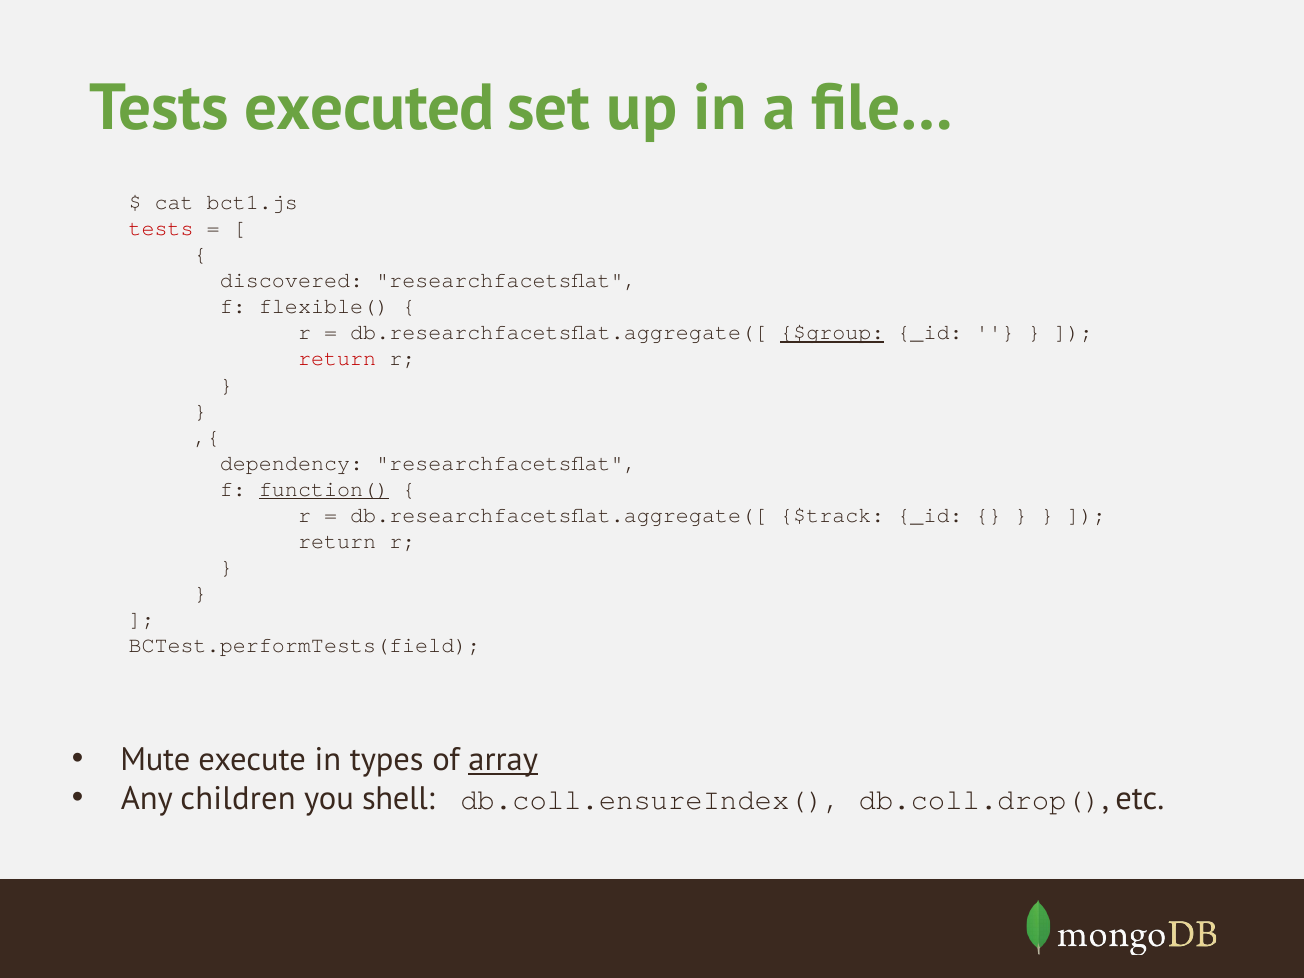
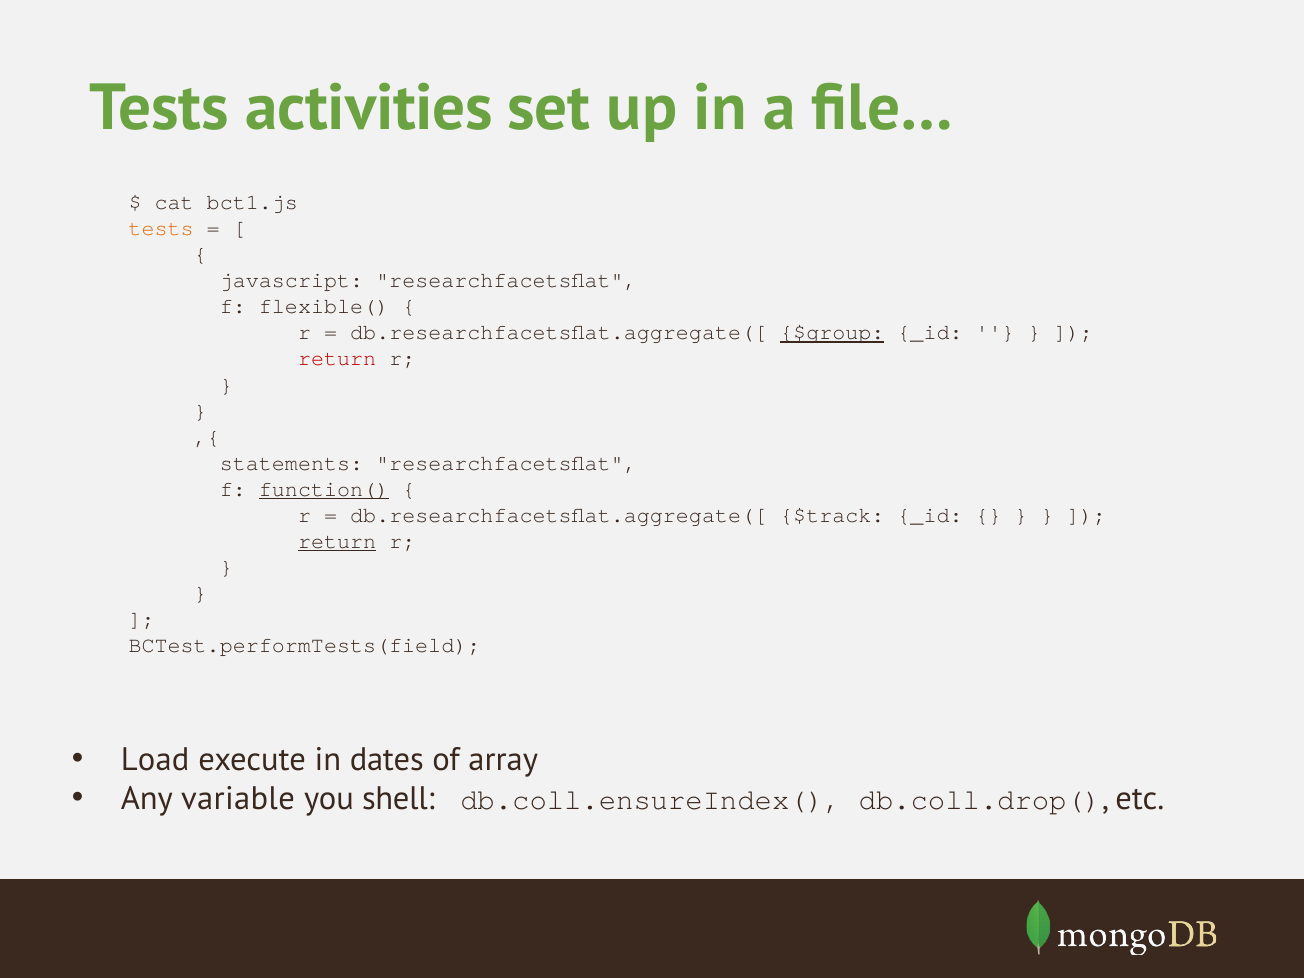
executed: executed -> activities (369, 108)
tests colour: red -> orange (161, 228)
discovered: discovered -> javascript (291, 281)
dependency: dependency -> statements (291, 463)
return underline: none -> present (337, 541)
Mute: Mute -> Load (155, 760)
types: types -> dates (387, 760)
array underline: present -> none (503, 760)
children: children -> variable (238, 799)
